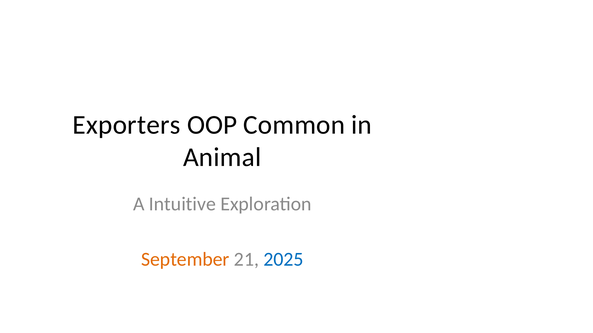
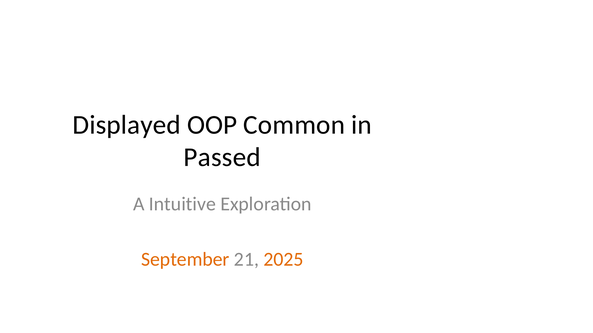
Exporters: Exporters -> Displayed (127, 125)
Animal: Animal -> Passed (222, 158)
2025 colour: blue -> orange (283, 260)
